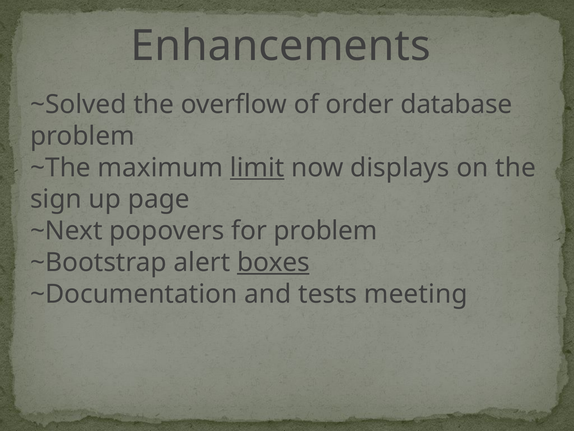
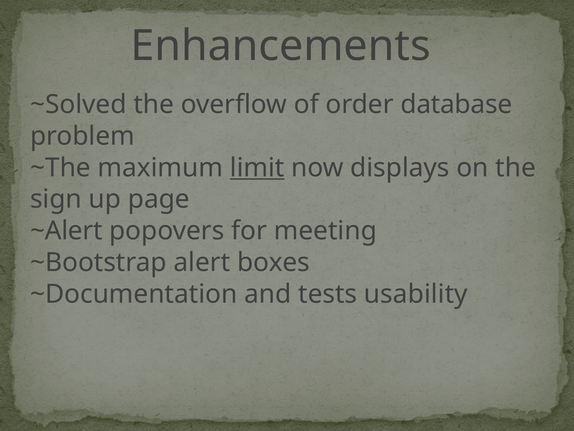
~Next: ~Next -> ~Alert (66, 231)
for problem: problem -> meeting (325, 231)
boxes underline: present -> none (273, 262)
meeting: meeting -> usability (416, 294)
